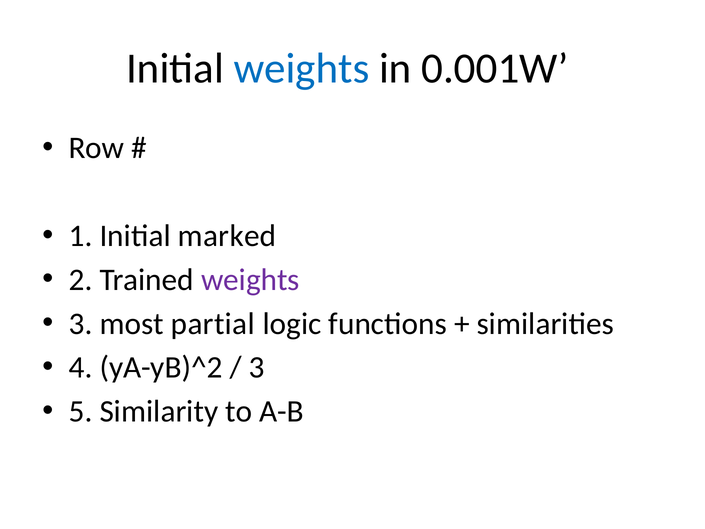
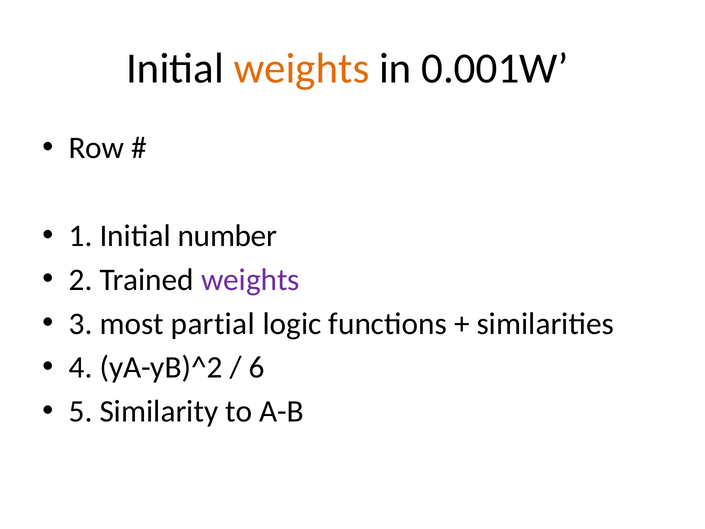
weights colour: blue -> orange (302, 68)
marked: marked -> number (227, 236)
3: 3 -> 6 (257, 367)
